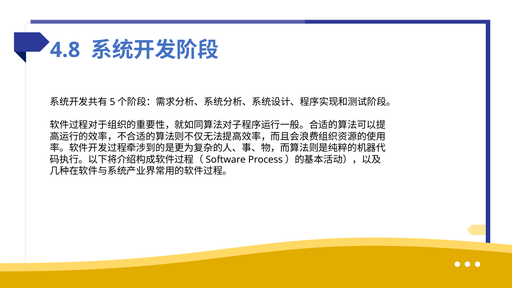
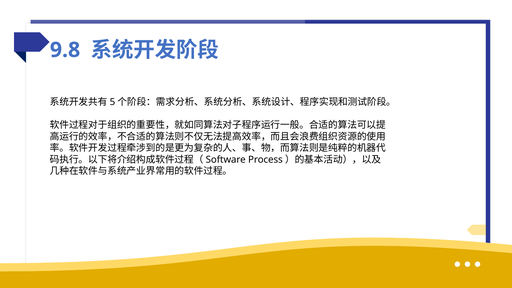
4.8: 4.8 -> 9.8 (65, 50)
